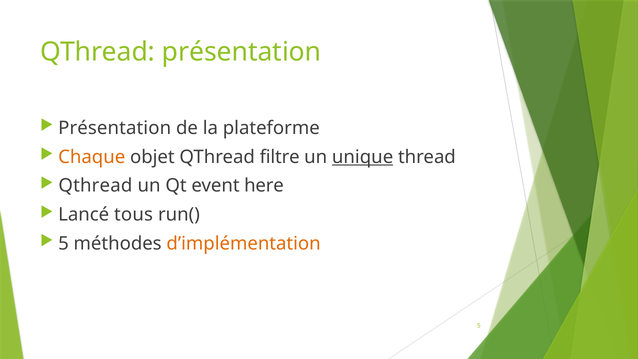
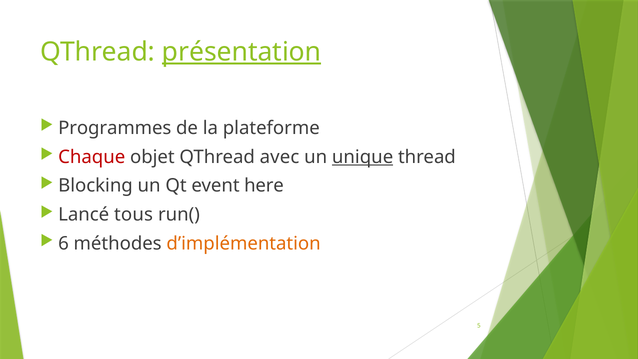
présentation underline: none -> present (242, 52)
Présentation: Présentation -> Programmes (115, 128)
Chaque colour: orange -> red (92, 157)
filtre: filtre -> avec (279, 157)
Qthread: Qthread -> Blocking (95, 186)
5: 5 -> 6 (63, 244)
